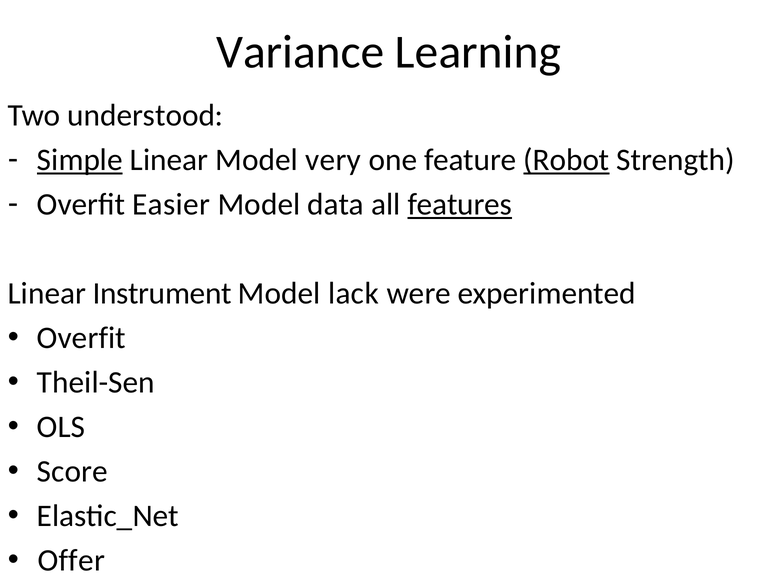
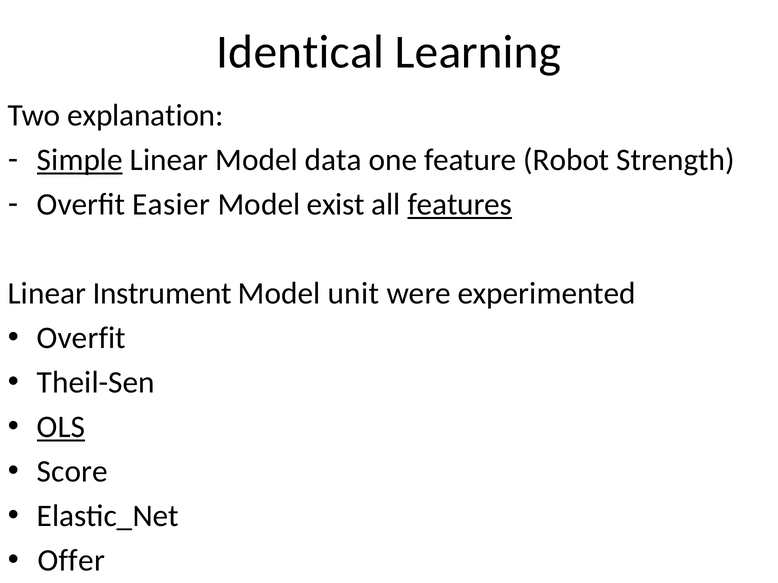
Variance: Variance -> Identical (300, 52)
understood: understood -> explanation (145, 116)
very: very -> data (333, 160)
Robot underline: present -> none (566, 160)
data: data -> exist (336, 205)
lack: lack -> unit (353, 294)
OLS underline: none -> present (61, 427)
